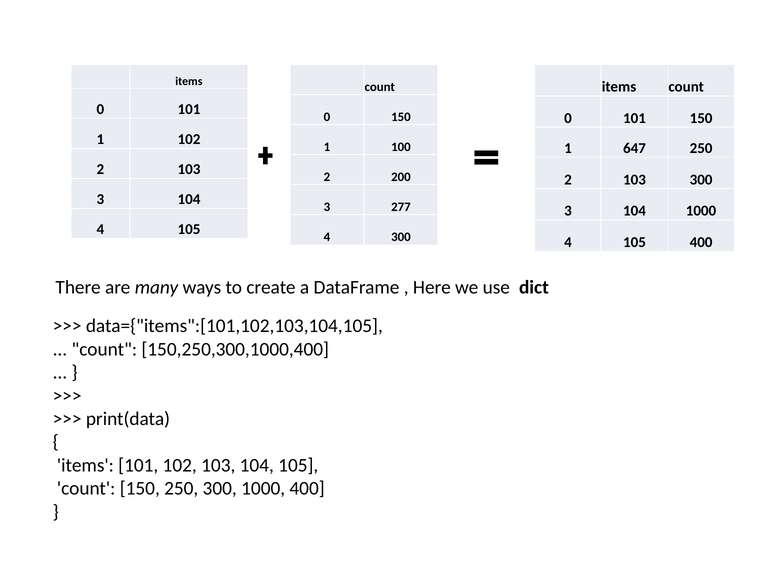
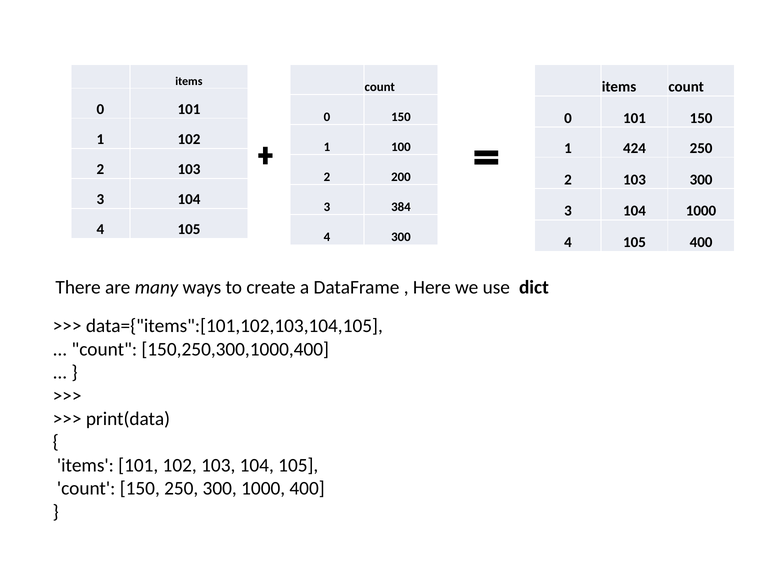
647: 647 -> 424 (634, 148)
277: 277 -> 384 (401, 207)
